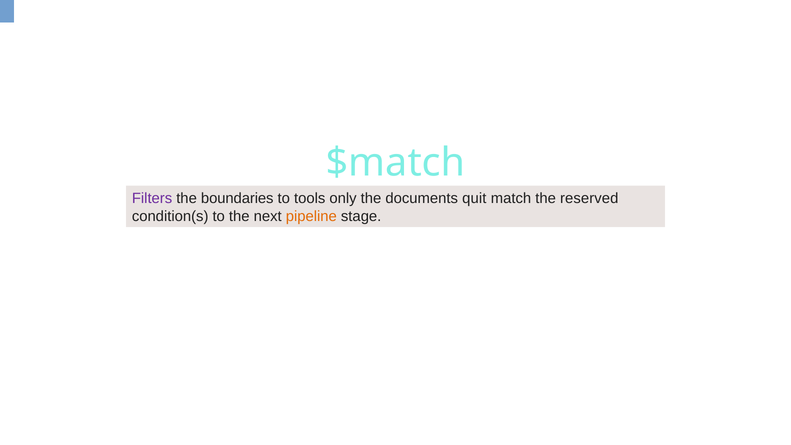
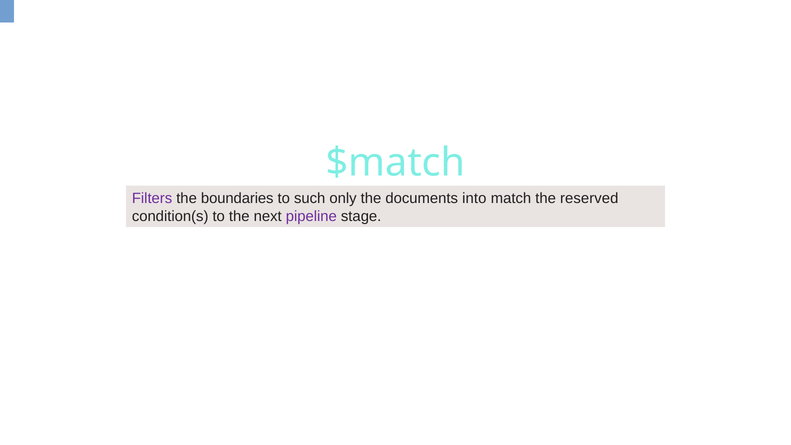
tools: tools -> such (310, 199)
quit: quit -> into (474, 199)
pipeline colour: orange -> purple (311, 216)
